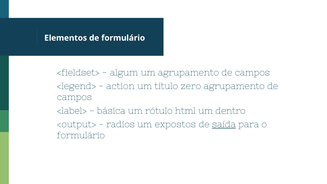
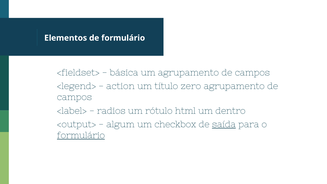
algum: algum -> básica (124, 73)
básica: básica -> radios (111, 111)
radios: radios -> algum (120, 124)
expostos: expostos -> checkbox (175, 124)
formulário underline: none -> present (81, 135)
